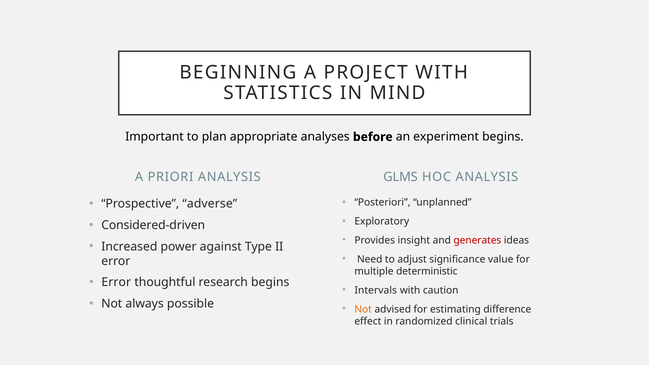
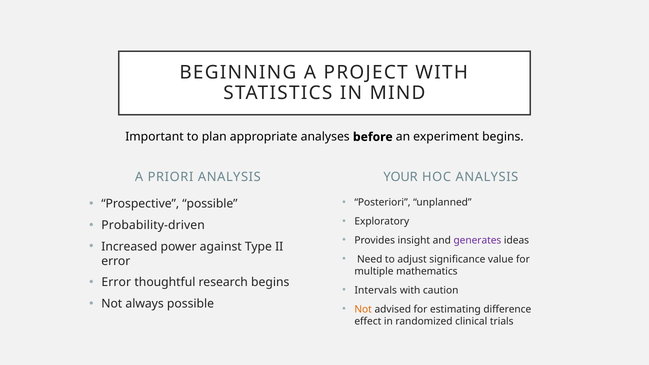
GLMS: GLMS -> YOUR (401, 177)
Prospective adverse: adverse -> possible (210, 204)
Considered-driven: Considered-driven -> Probability-driven (153, 225)
generates colour: red -> purple (477, 240)
deterministic: deterministic -> mathematics (427, 271)
